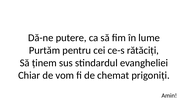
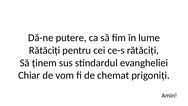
Purtăm: Purtăm -> Rătăciți (45, 50)
